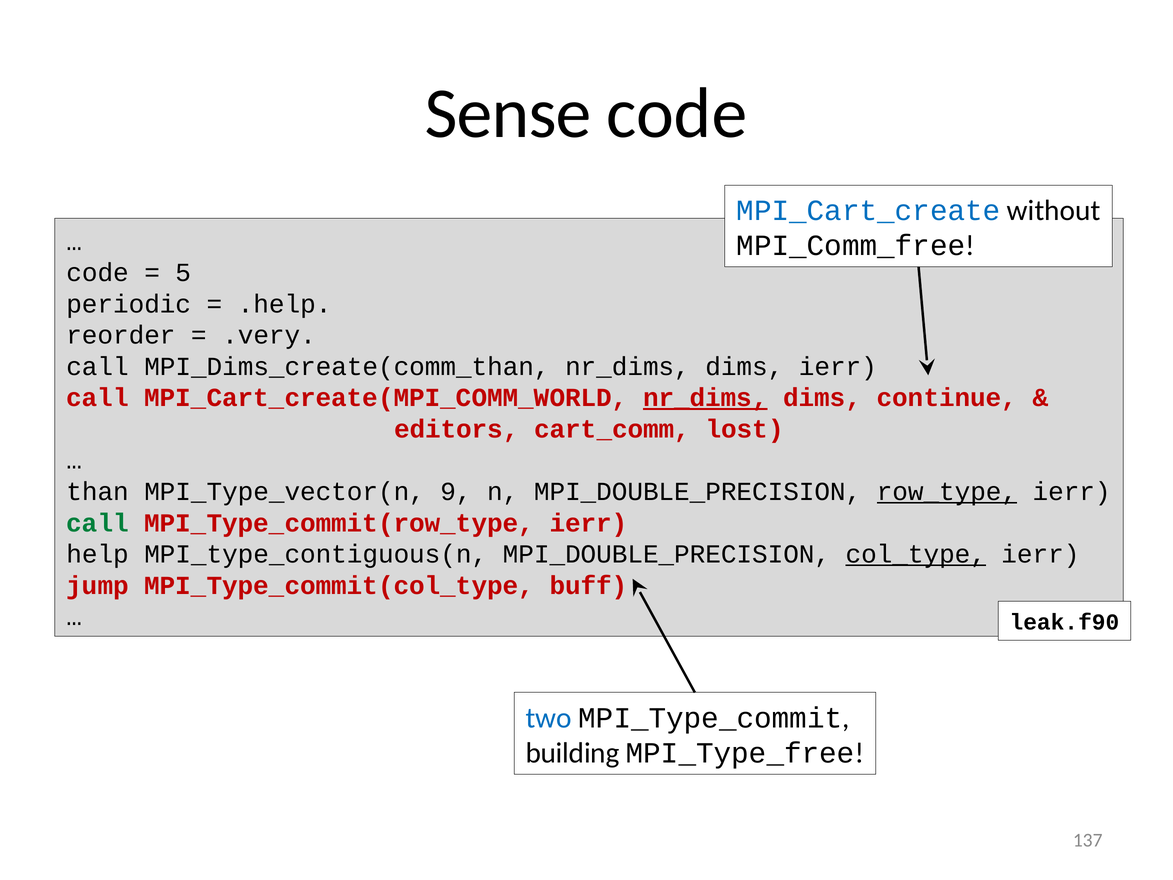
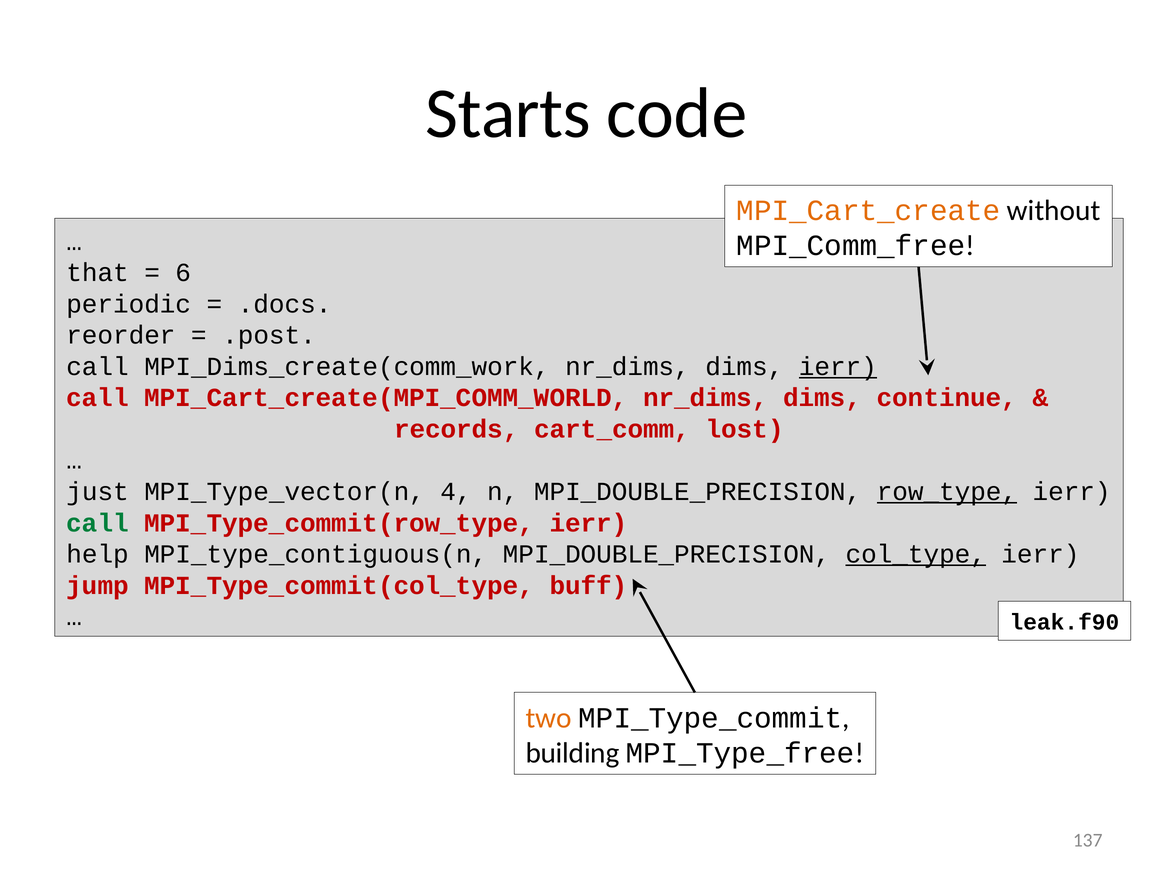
Sense: Sense -> Starts (508, 114)
MPI_Cart_create colour: blue -> orange (868, 210)
code: code -> that (98, 273)
5: 5 -> 6 (183, 273)
.help: .help -> .docs (285, 304)
.very: .very -> .post (269, 335)
MPI_Dims_create(comm_than: MPI_Dims_create(comm_than -> MPI_Dims_create(comm_work (347, 366)
ierr underline: none -> present (838, 366)
nr_dims underline: present -> none (705, 398)
editors: editors -> records (456, 429)
than: than -> just (98, 492)
9: 9 -> 4 (456, 492)
two colour: blue -> orange (549, 718)
